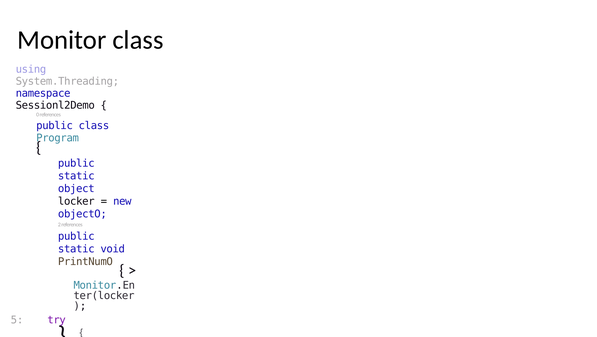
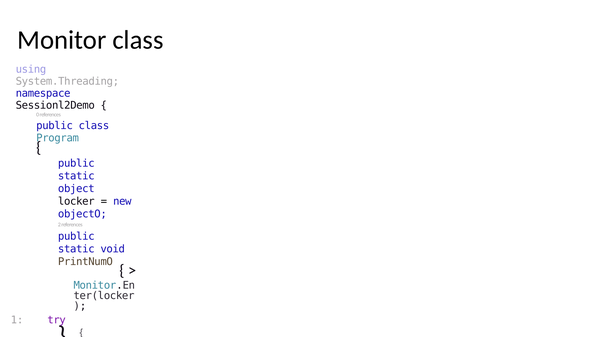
5: 5 -> 1 (17, 320)
